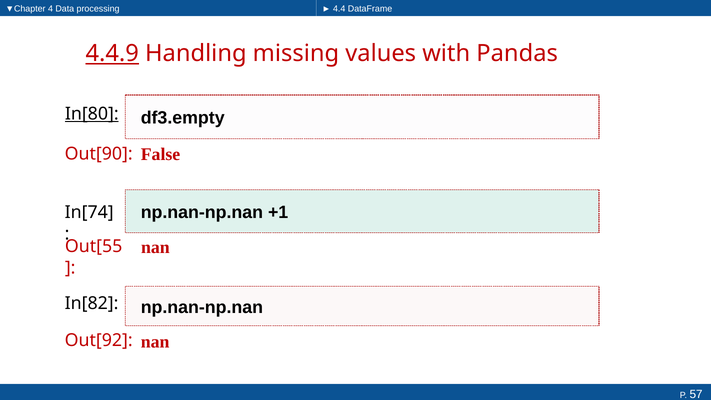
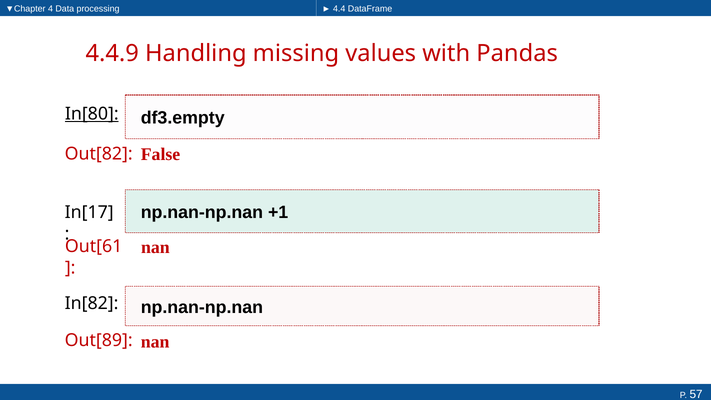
4.4.9 underline: present -> none (112, 53)
Out[90: Out[90 -> Out[82 (99, 154)
In[74: In[74 -> In[17 (89, 212)
Out[55: Out[55 -> Out[61 (94, 246)
Out[92: Out[92 -> Out[89 (99, 340)
